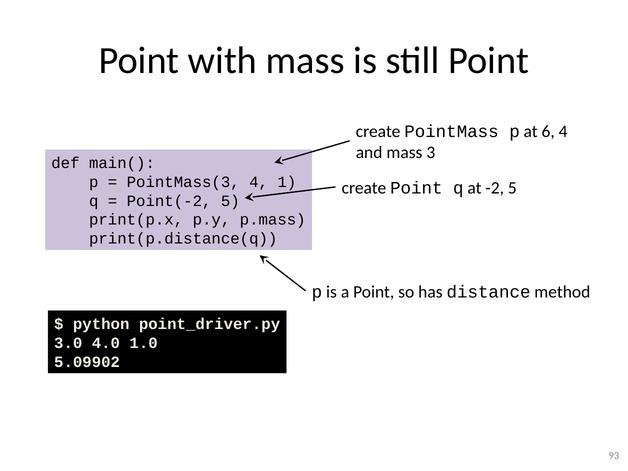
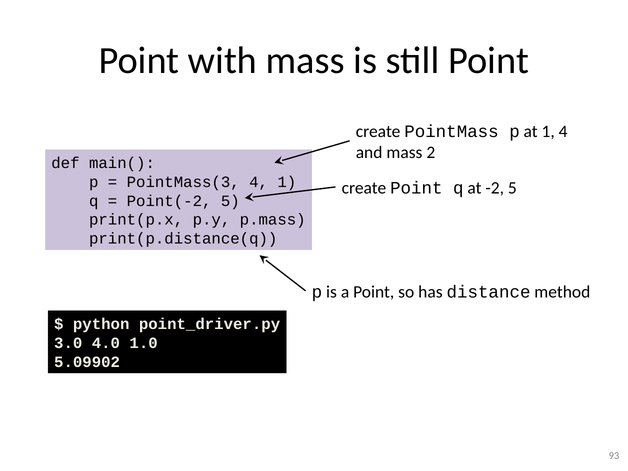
at 6: 6 -> 1 (548, 132)
3: 3 -> 2 (431, 153)
